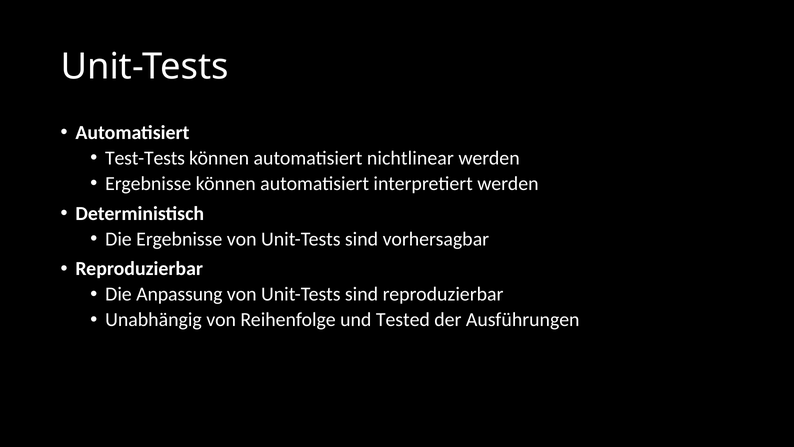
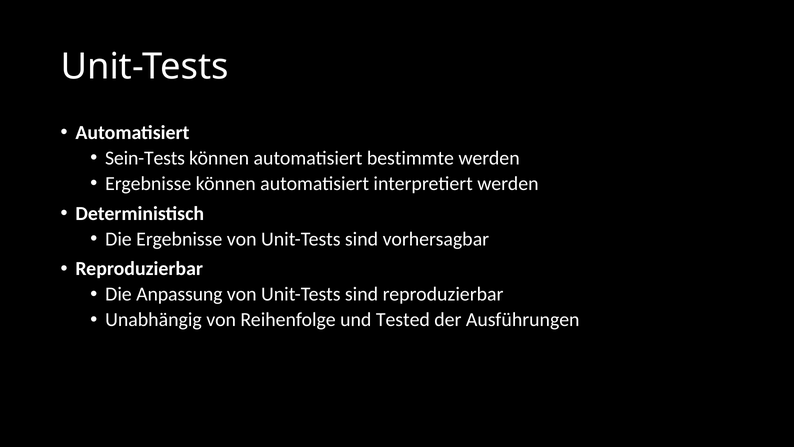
Test-Tests: Test-Tests -> Sein-Tests (145, 158)
nichtlinear: nichtlinear -> bestimmte (410, 158)
